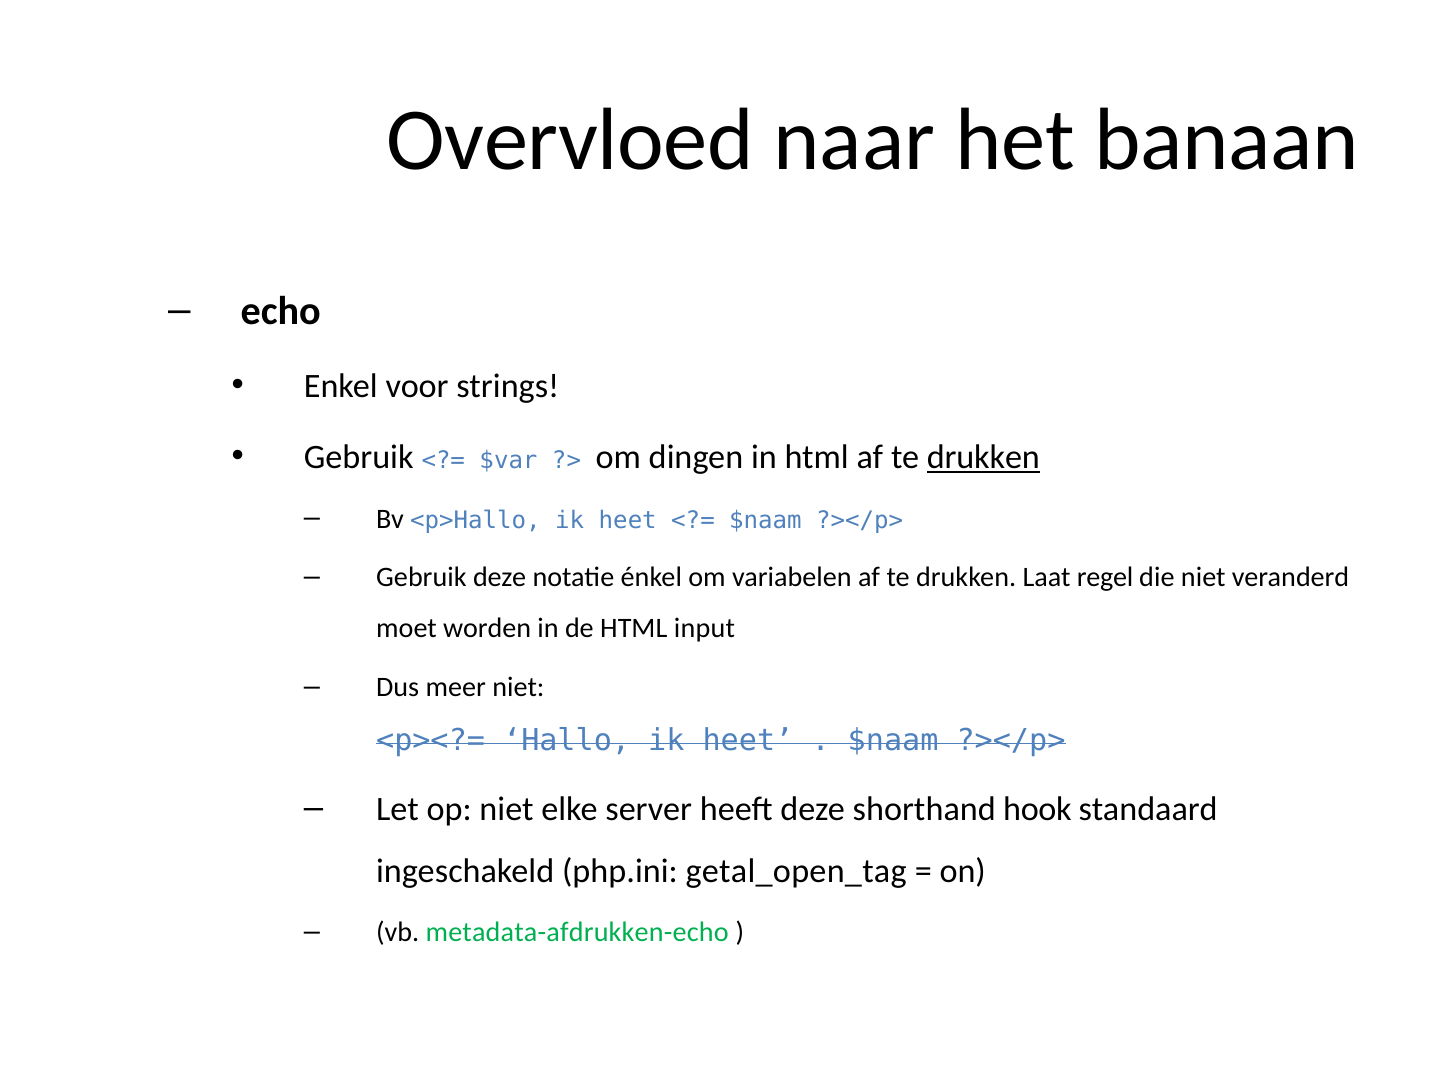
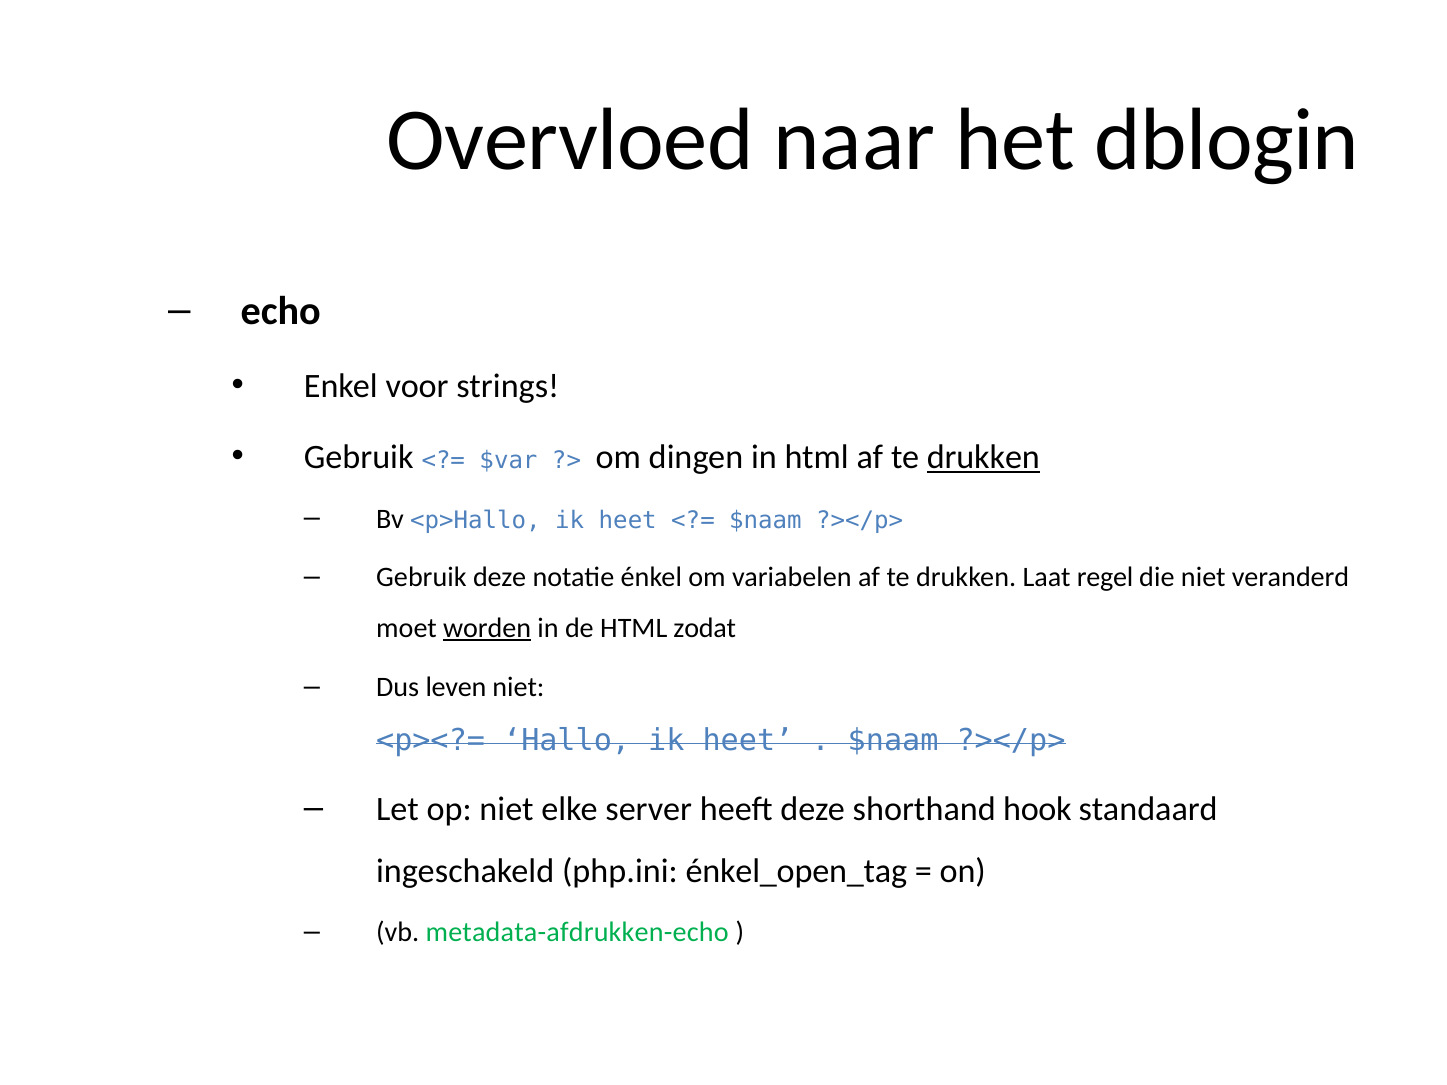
banaan: banaan -> dblogin (1227, 140)
worden underline: none -> present (487, 628)
input: input -> zodat (705, 628)
meer: meer -> leven (456, 687)
getal_open_tag: getal_open_tag -> énkel_open_tag (796, 871)
